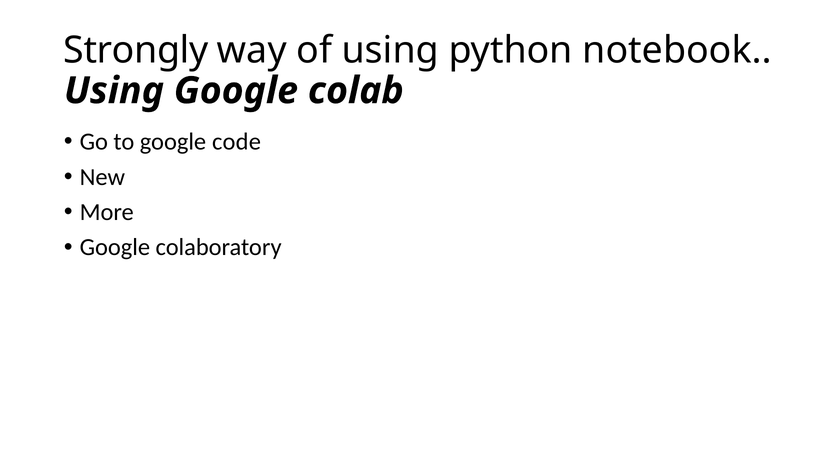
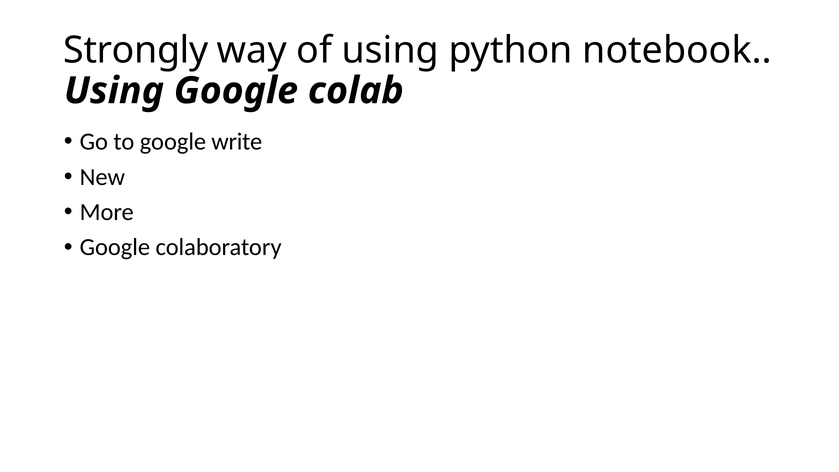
code: code -> write (237, 142)
